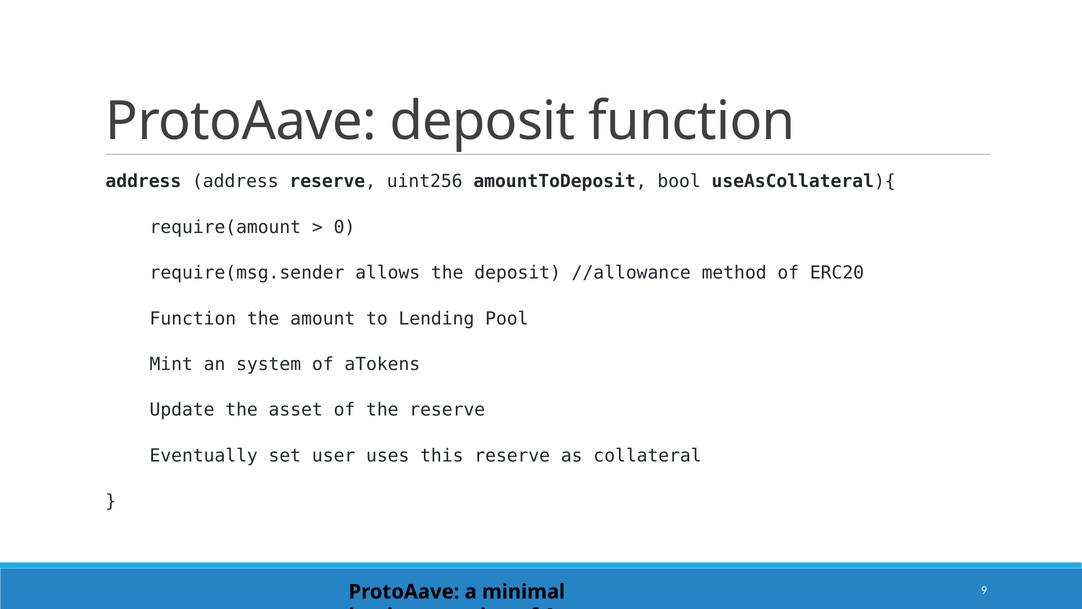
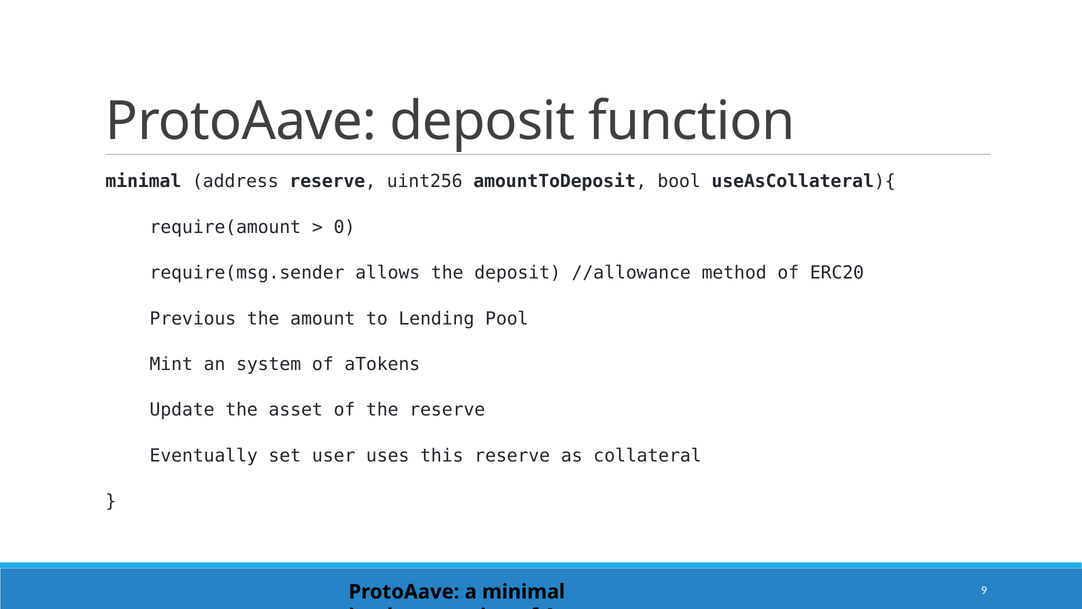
address: address -> minimal (143, 181)
Function: Function -> Previous (193, 318)
